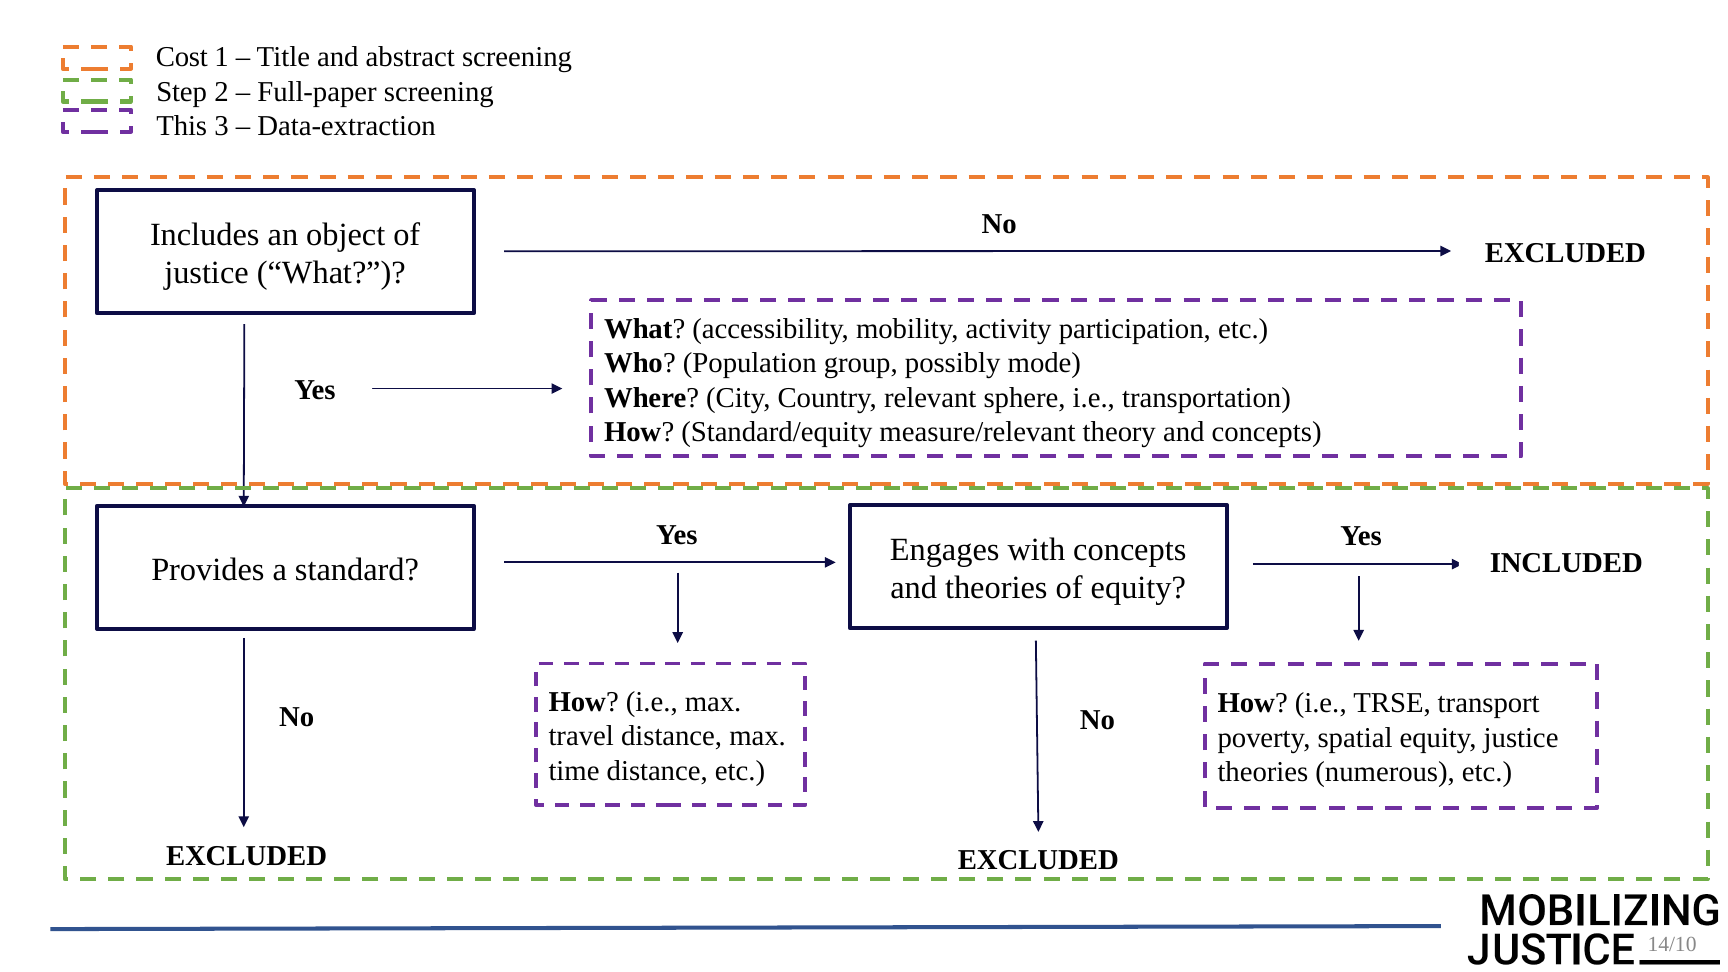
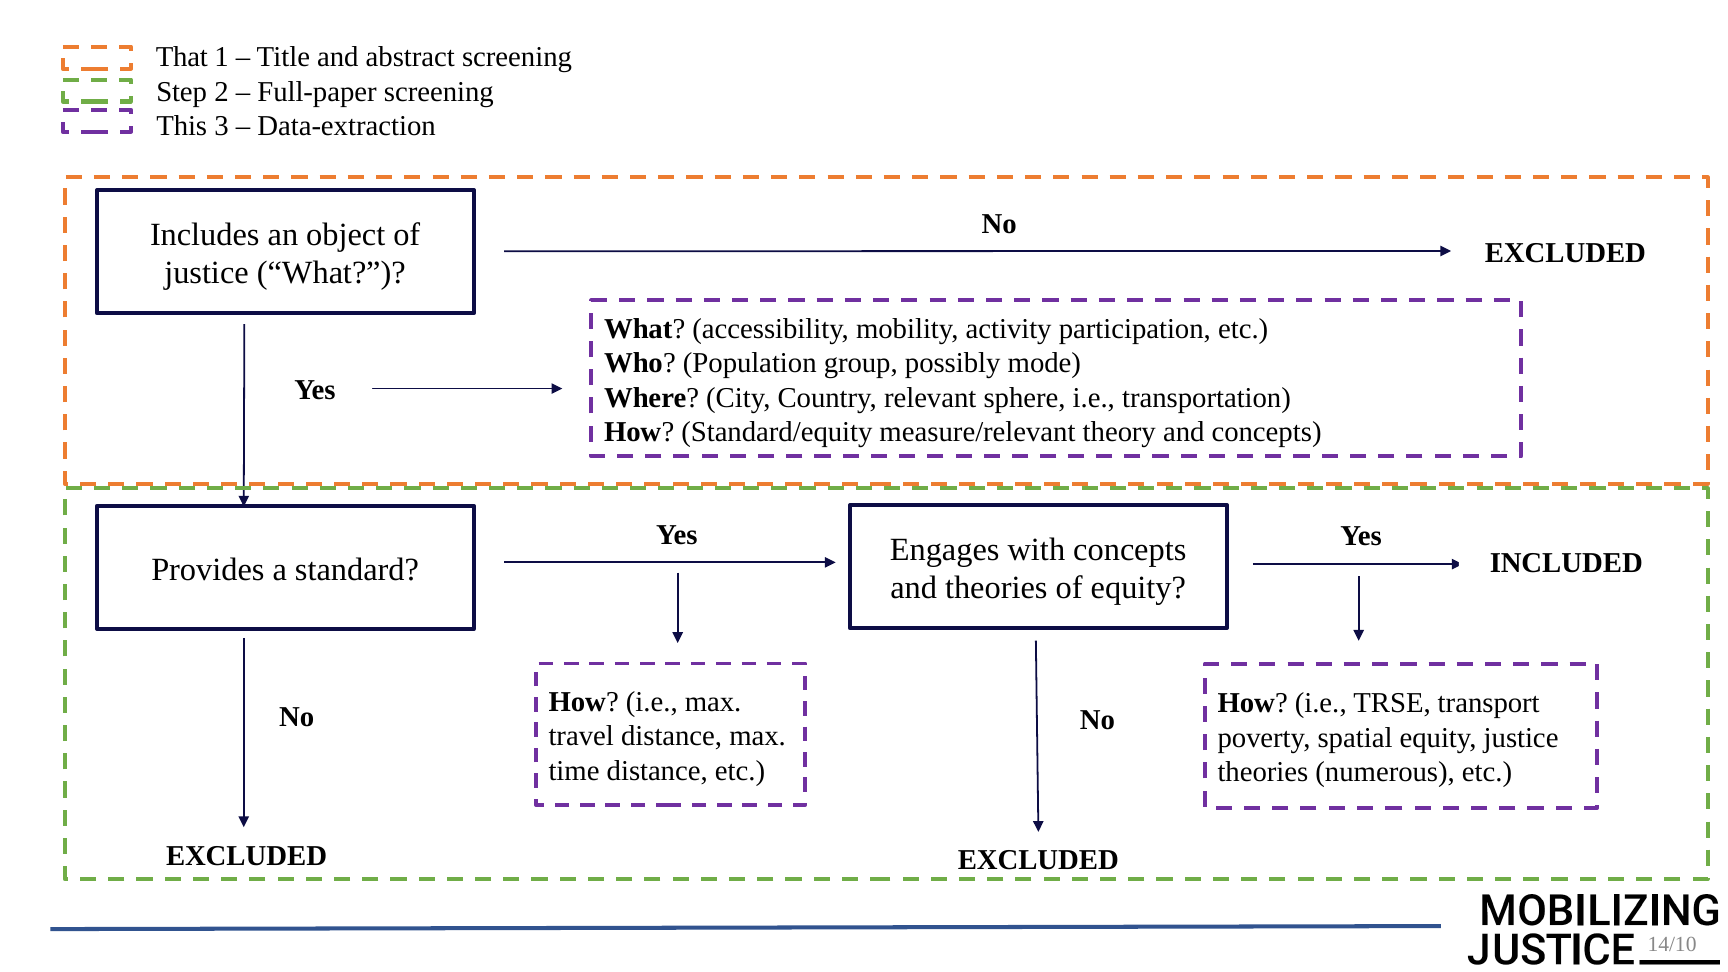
Cost: Cost -> That (182, 57)
